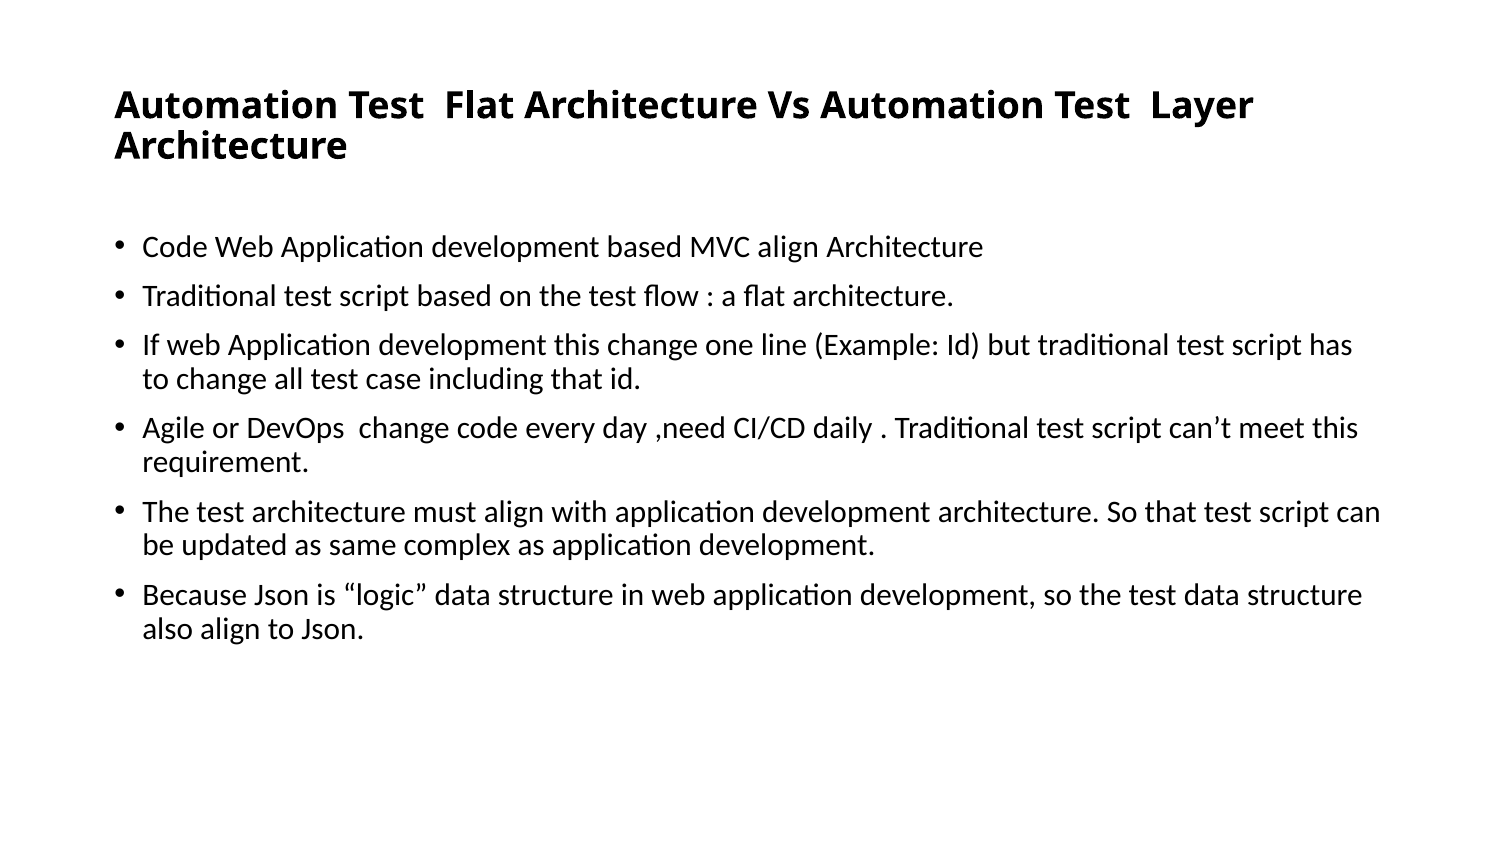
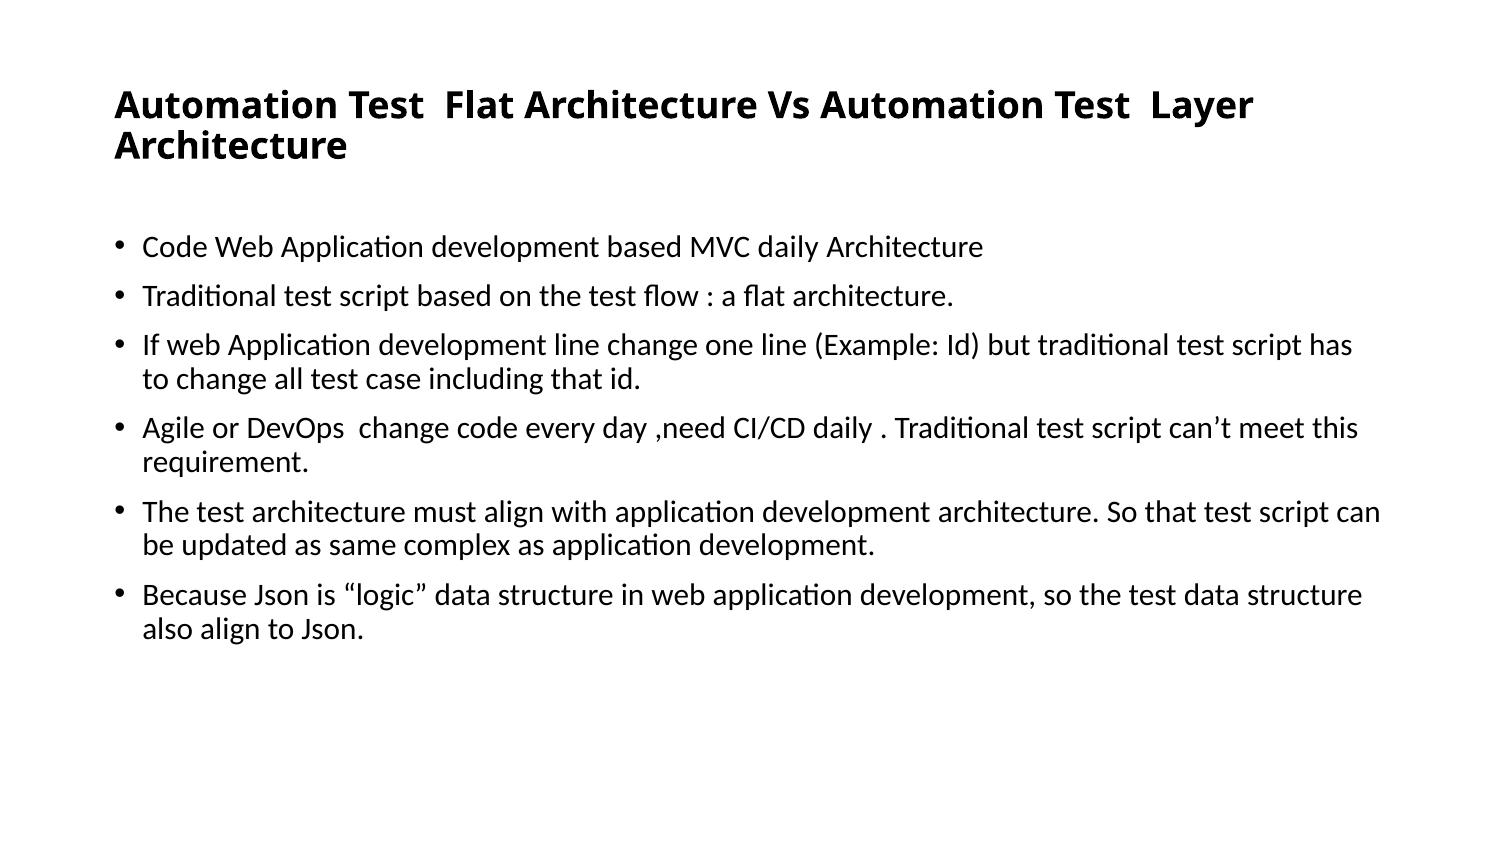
MVC align: align -> daily (788, 247)
development this: this -> line (577, 346)
